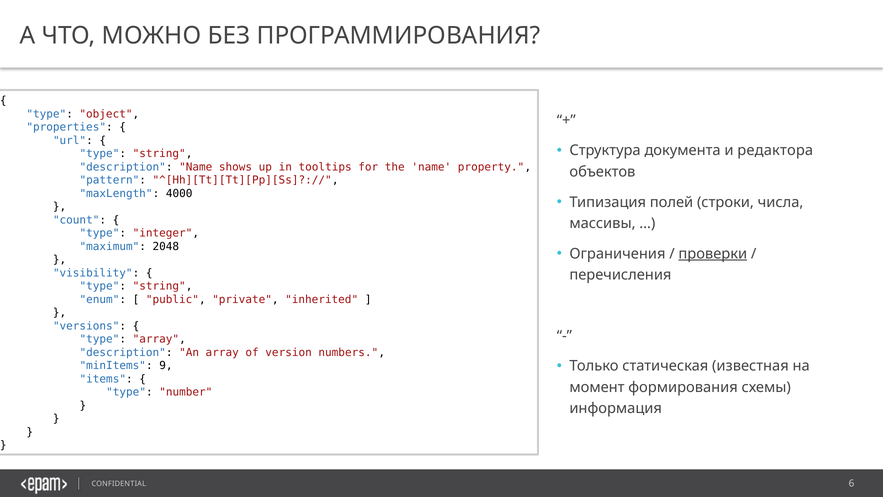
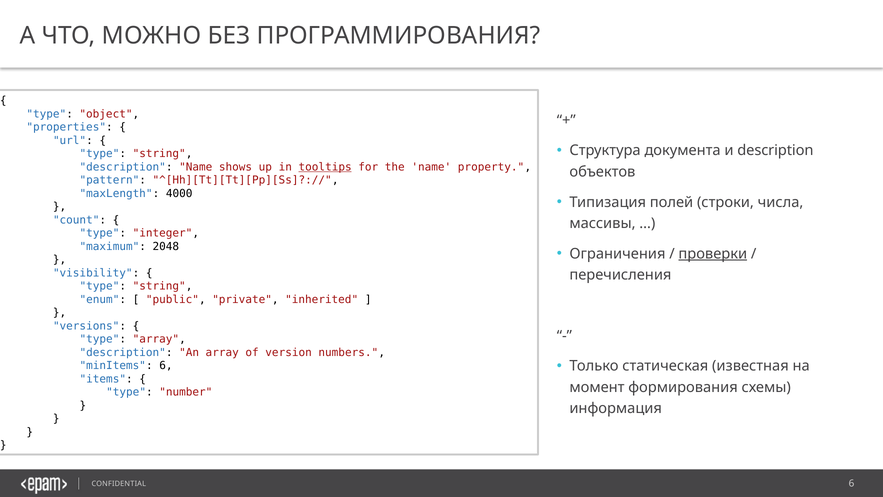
и редактора: редактора -> description (775, 151)
tooltips underline: none -> present (325, 167)
minItems 9: 9 -> 6 (166, 366)
